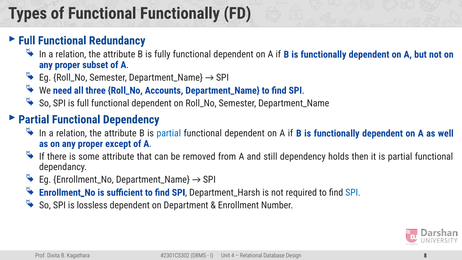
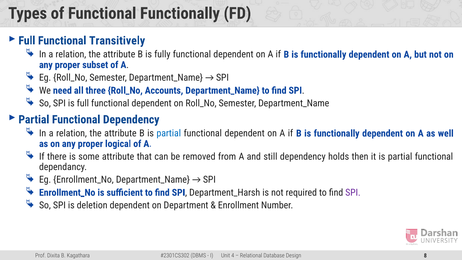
Redundancy: Redundancy -> Transitively (117, 41)
except: except -> logical (118, 144)
SPI colour: blue -> purple (353, 192)
lossless: lossless -> deletion (92, 205)
